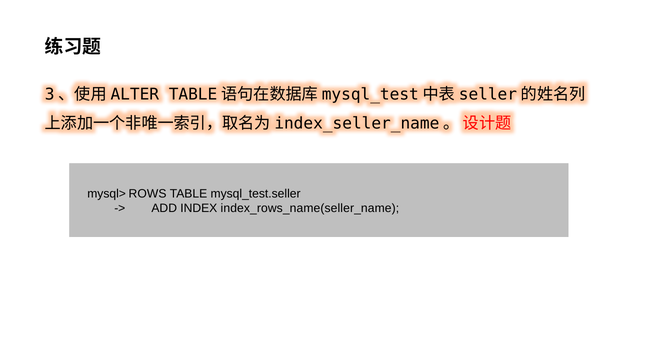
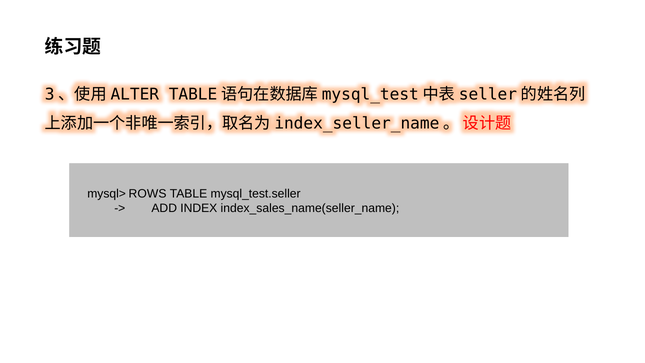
index_rows_name(seller_name: index_rows_name(seller_name -> index_sales_name(seller_name (310, 208)
